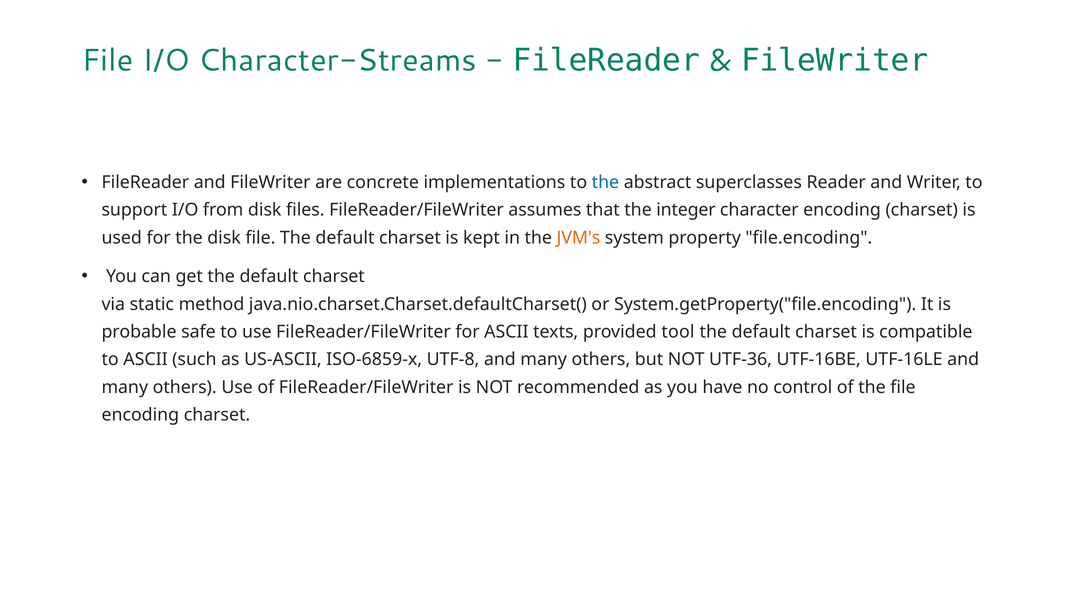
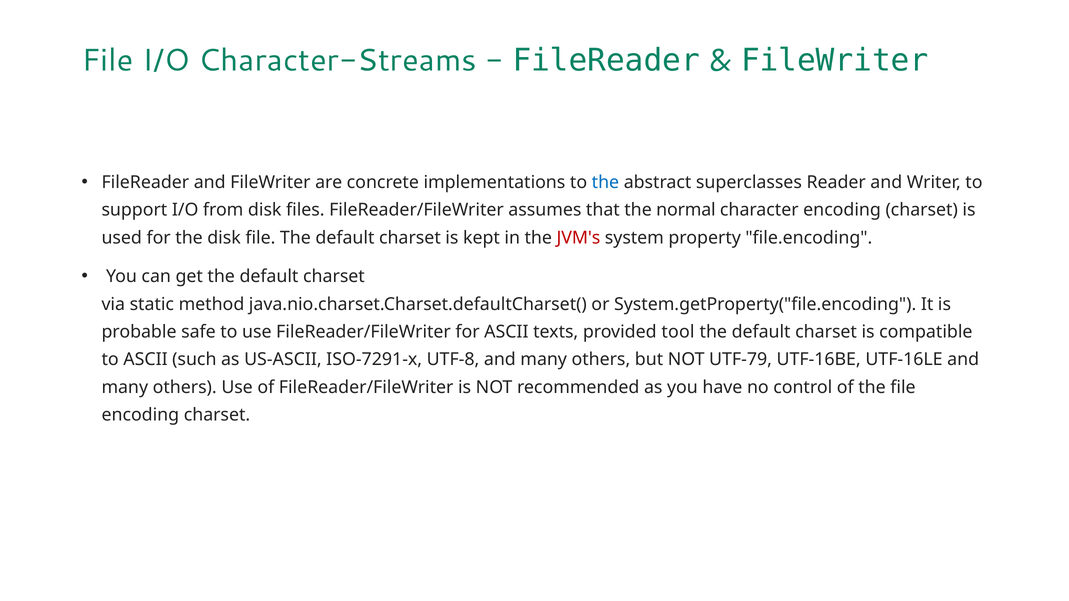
integer: integer -> normal (686, 210)
JVM's colour: orange -> red (578, 238)
ISO-6859-x: ISO-6859-x -> ISO-7291-x (374, 360)
UTF-36: UTF-36 -> UTF-79 (741, 360)
